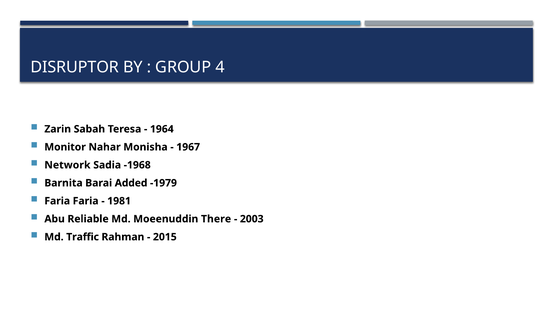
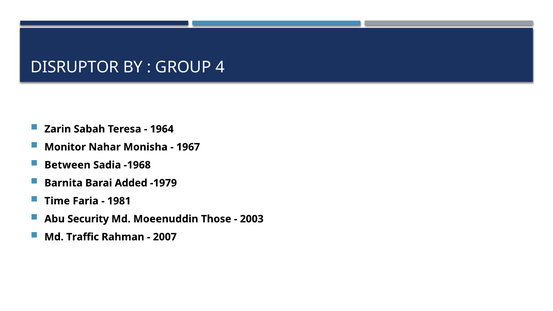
Network: Network -> Between (67, 165)
Faria: Faria -> Time (57, 201)
Reliable: Reliable -> Security (88, 219)
There: There -> Those (216, 219)
2015: 2015 -> 2007 (165, 237)
